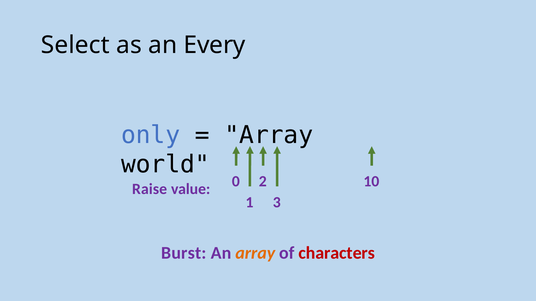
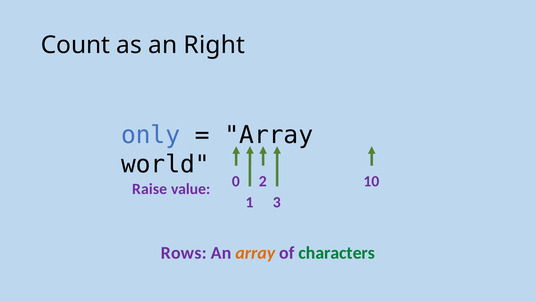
Select: Select -> Count (75, 45)
Every: Every -> Right (214, 45)
Burst: Burst -> Rows (184, 253)
characters colour: red -> green (337, 253)
